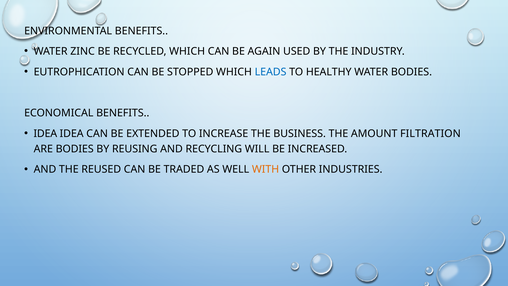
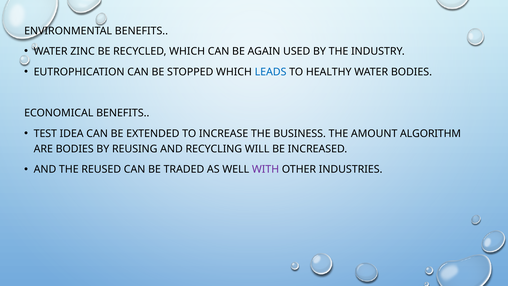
IDEA: IDEA -> TEST (45, 134)
FILTRATION: FILTRATION -> ALGORITHM (431, 134)
WITH colour: orange -> purple (266, 169)
